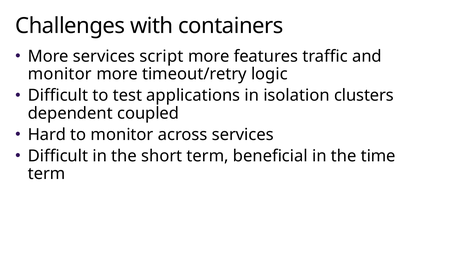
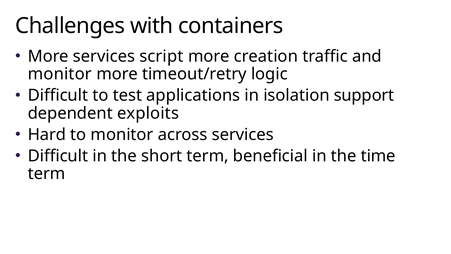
features: features -> creation (266, 56)
clusters: clusters -> support (364, 95)
coupled: coupled -> exploits (148, 113)
